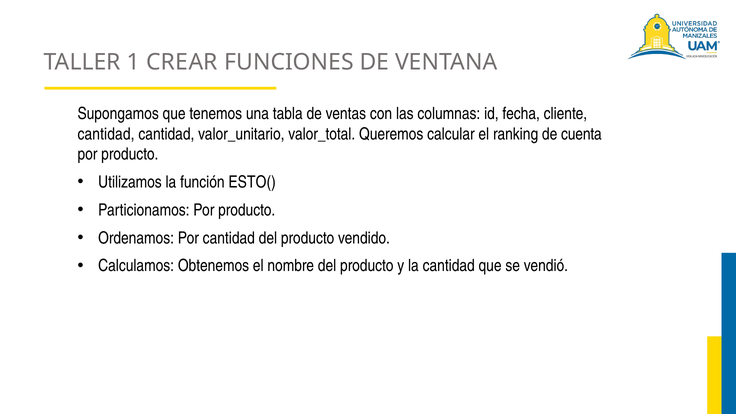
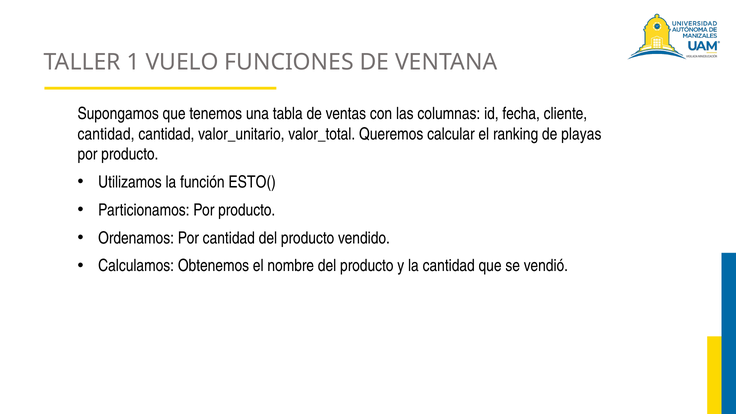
CREAR: CREAR -> VUELO (182, 62)
cuenta: cuenta -> playas (581, 134)
